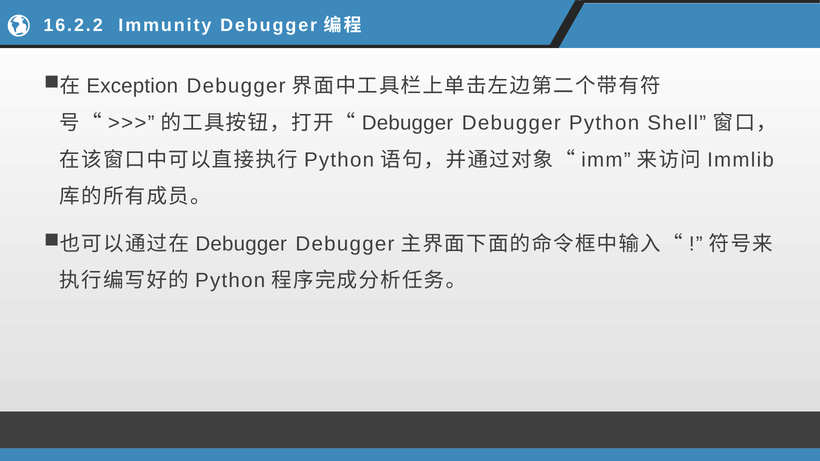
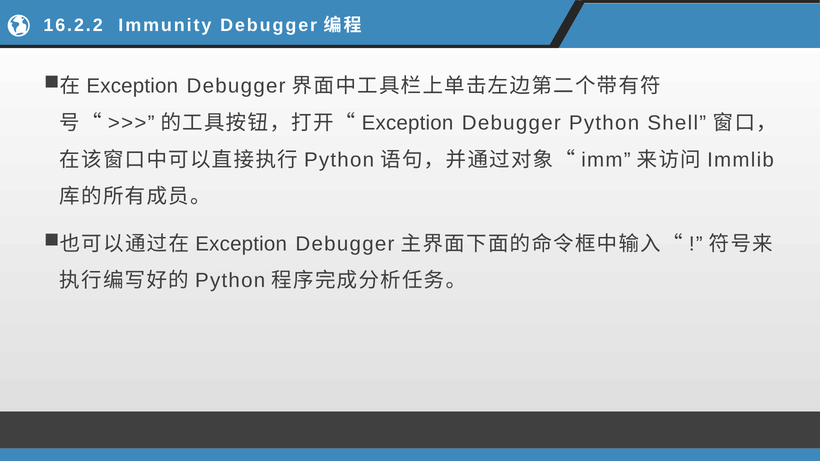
Debugger: Debugger -> Exception (408, 123)
Debugger: Debugger -> Exception (241, 244)
